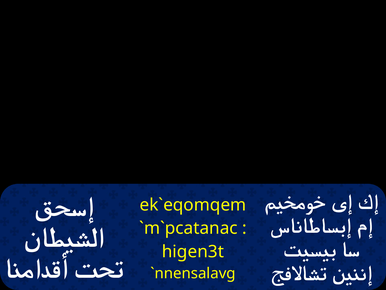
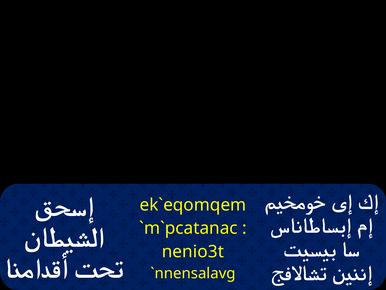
higen3t: higen3t -> nenio3t (193, 251)
